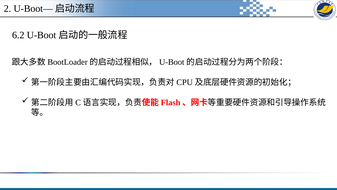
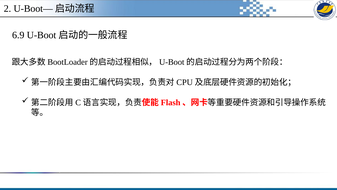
6.2: 6.2 -> 6.9 (18, 35)
